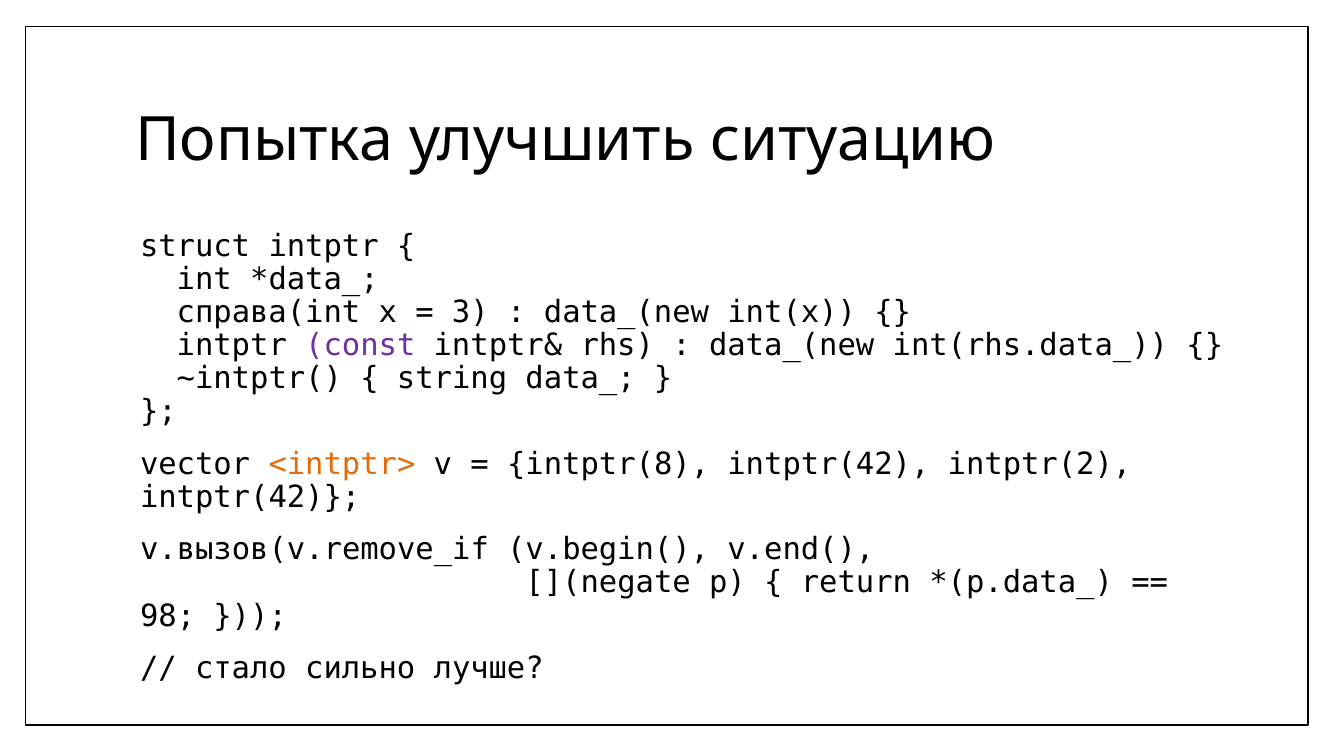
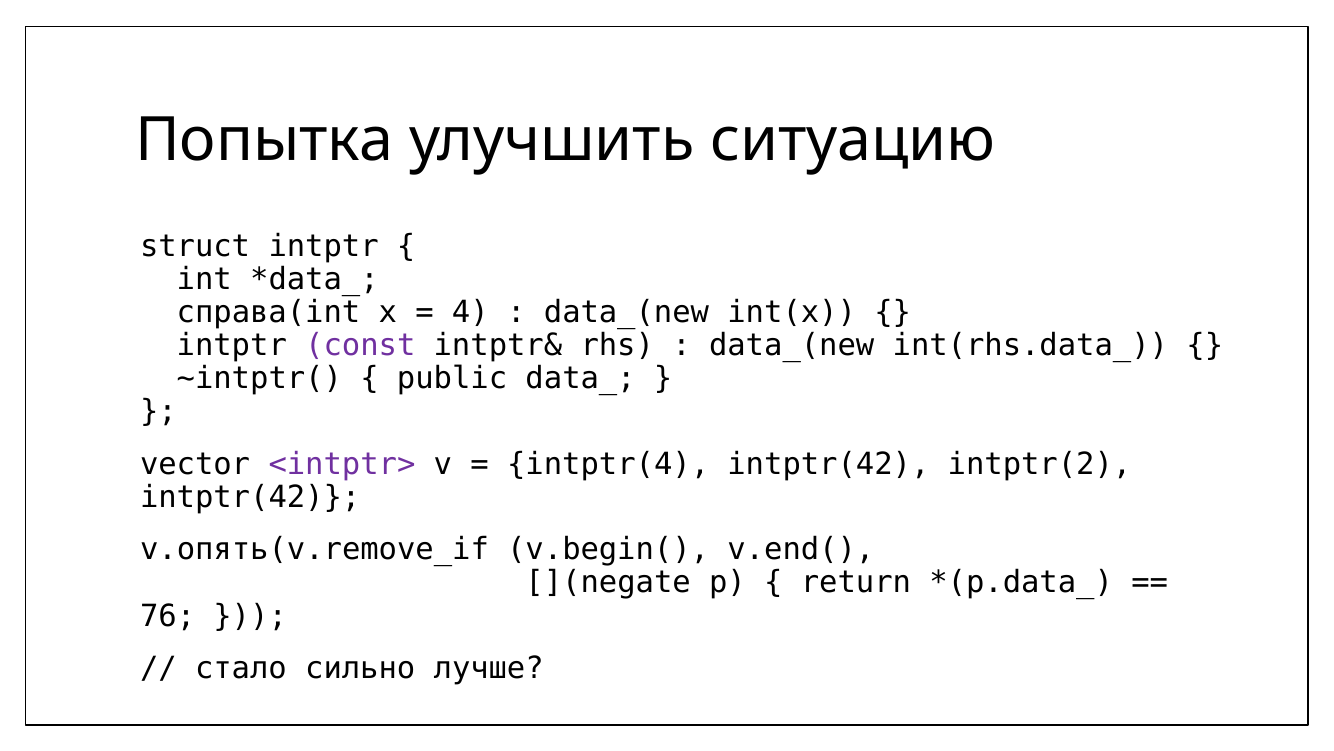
3: 3 -> 4 (470, 312)
string: string -> public (452, 378)
<intptr> colour: orange -> purple (342, 464)
intptr(8: intptr(8 -> intptr(4 (608, 464)
v.вызов(v.remove_if: v.вызов(v.remove_if -> v.опять(v.remove_if (314, 549)
98: 98 -> 76 (168, 615)
